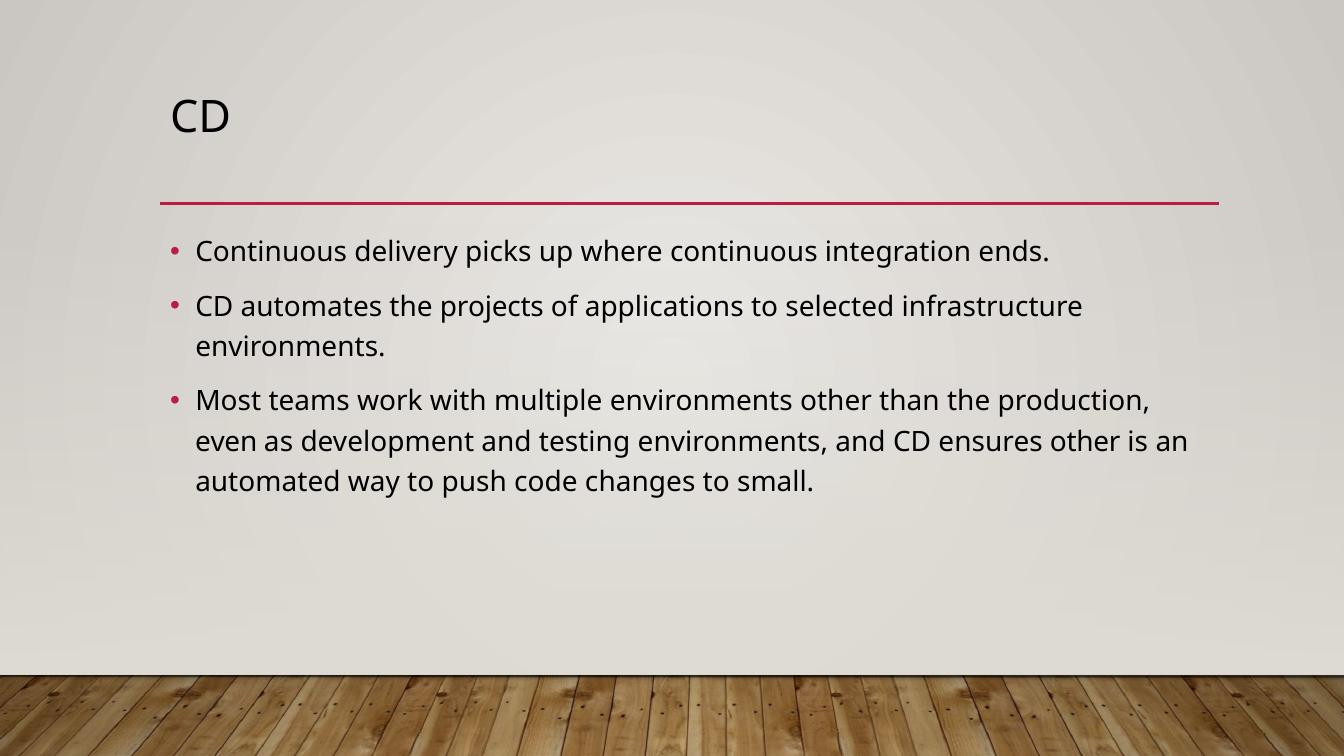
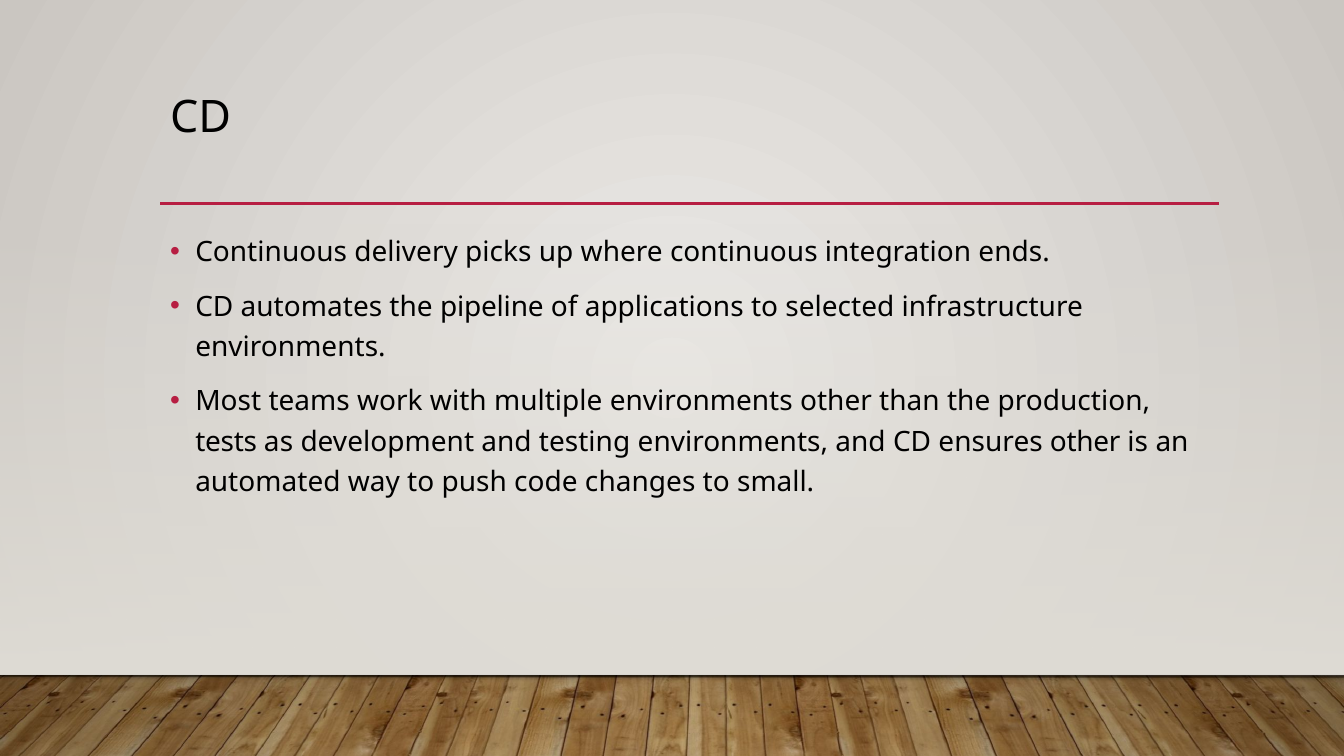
projects: projects -> pipeline (492, 307)
even: even -> tests (226, 442)
